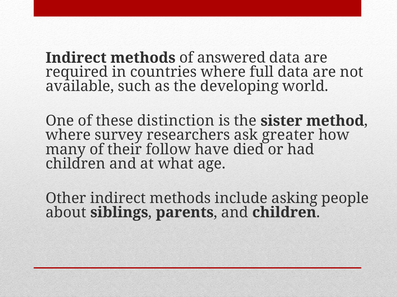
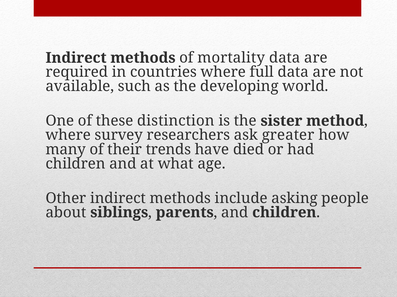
answered: answered -> mortality (231, 58)
follow: follow -> trends (168, 150)
